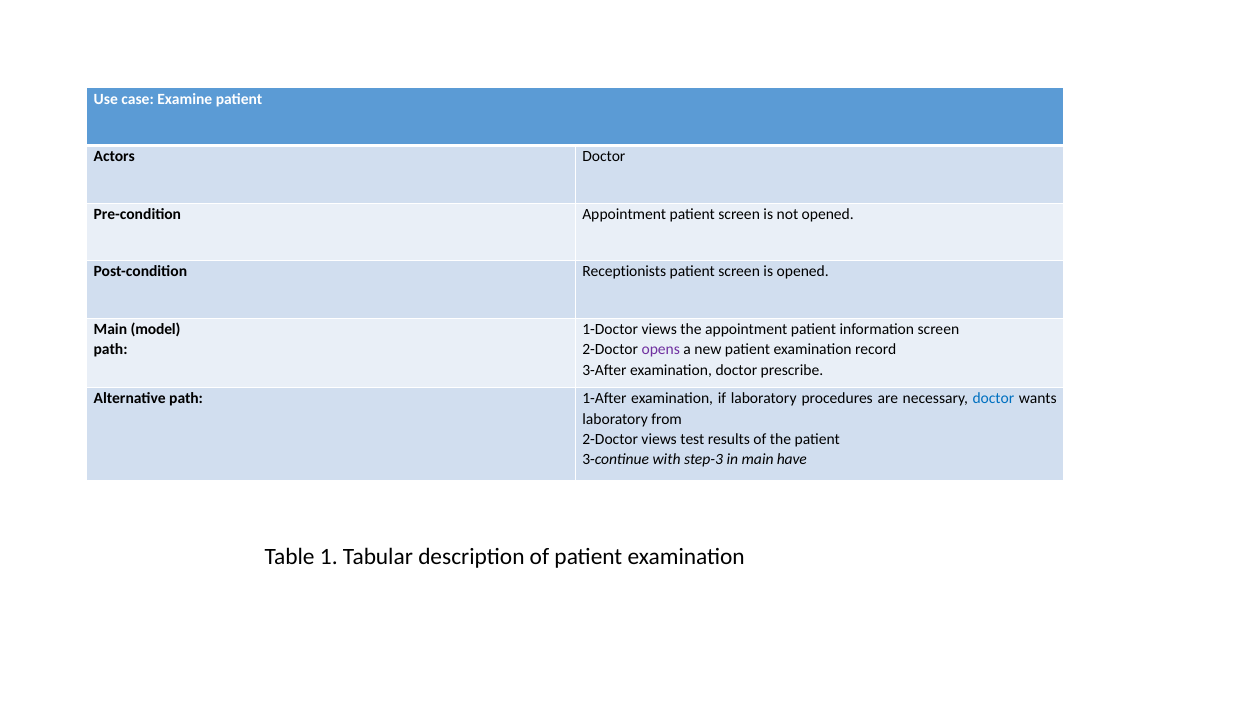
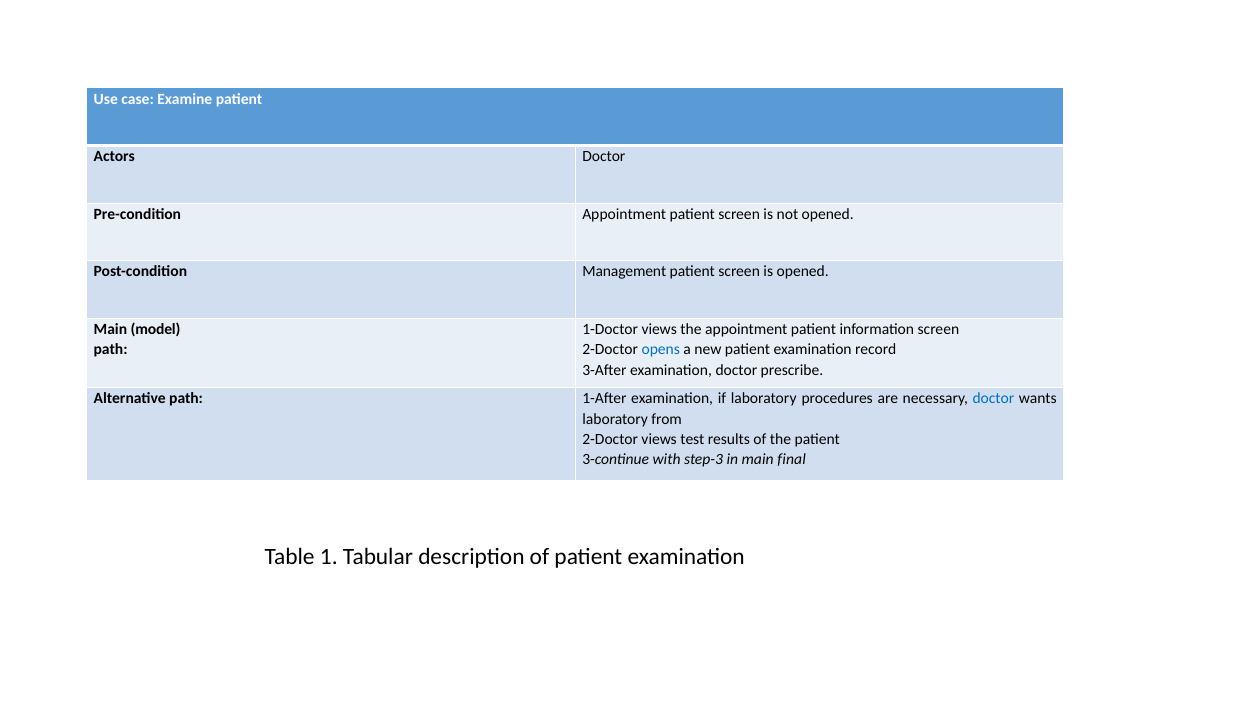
Receptionists: Receptionists -> Management (624, 272)
opens colour: purple -> blue (661, 350)
have: have -> final (792, 460)
